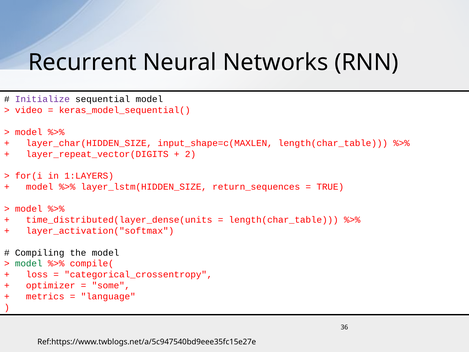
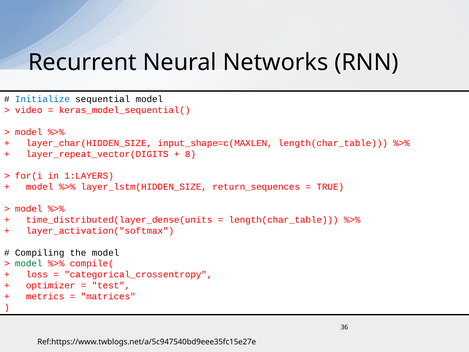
Initialize colour: purple -> blue (42, 99)
2: 2 -> 8 (190, 154)
some: some -> test (111, 285)
language: language -> matrices (108, 296)
